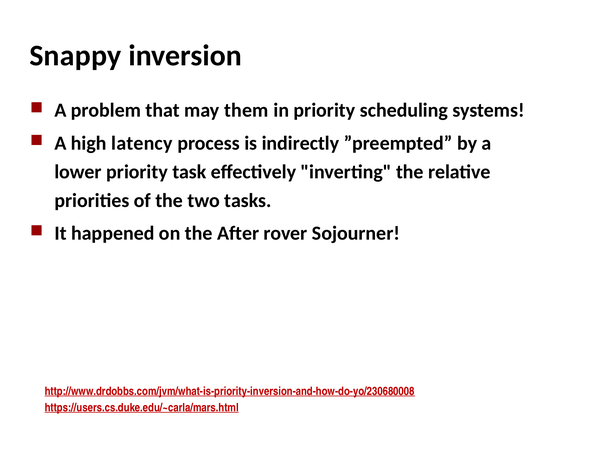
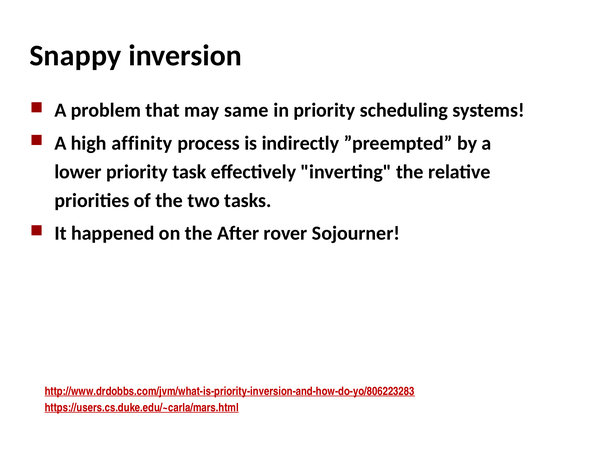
them: them -> same (246, 110)
latency: latency -> affinity (142, 143)
http://www.drdobbs.com/jvm/what-is-priority-inversion-and-how-do-yo/230680008: http://www.drdobbs.com/jvm/what-is-priority-inversion-and-how-do-yo/230680008 -> http://www.drdobbs.com/jvm/what-is-priority-inversion-and-how-do-yo/806223283 (230, 391)
